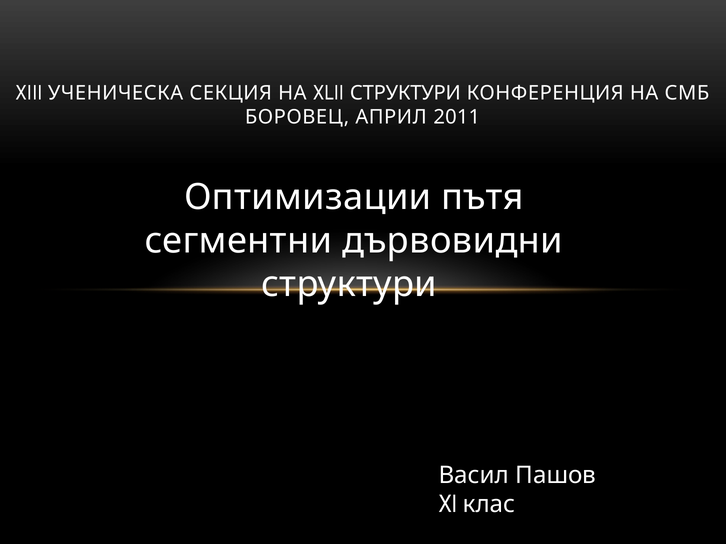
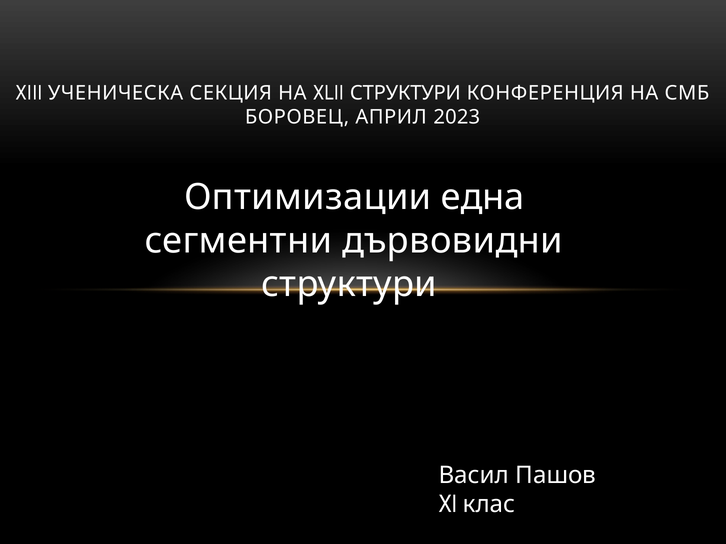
2011: 2011 -> 2023 (457, 117)
пътя: пътя -> една (483, 197)
